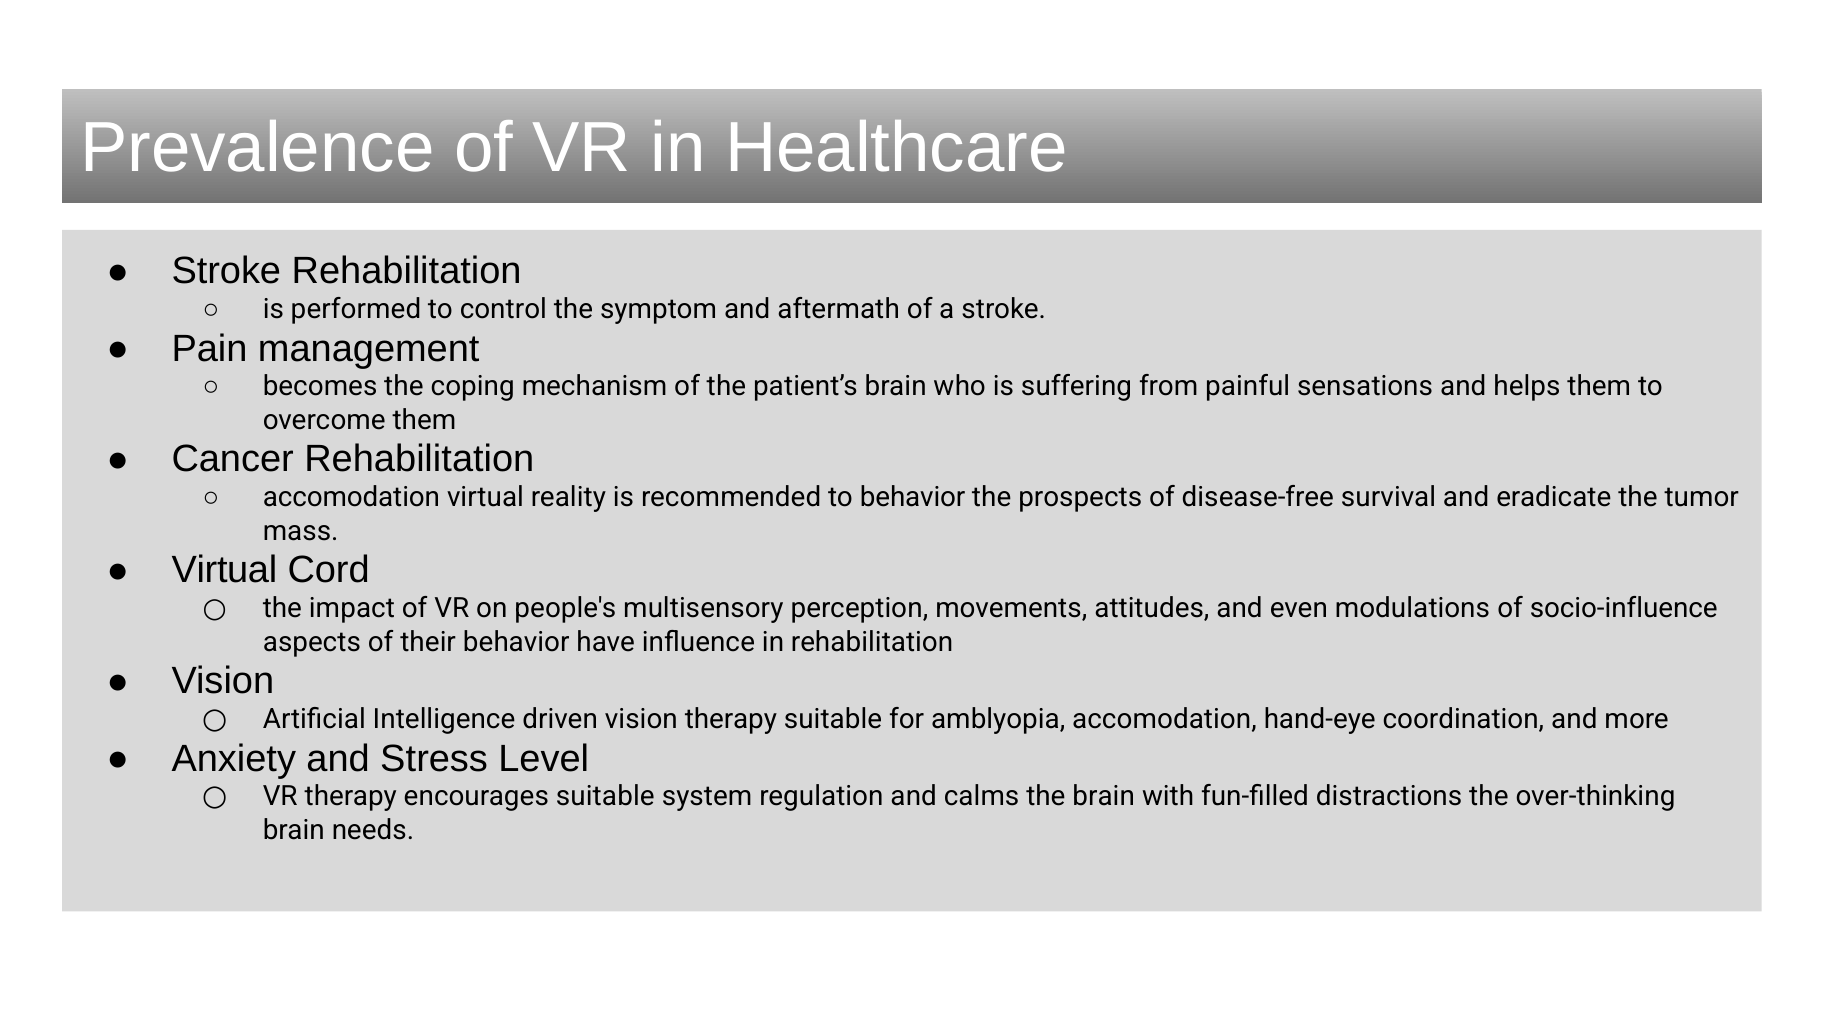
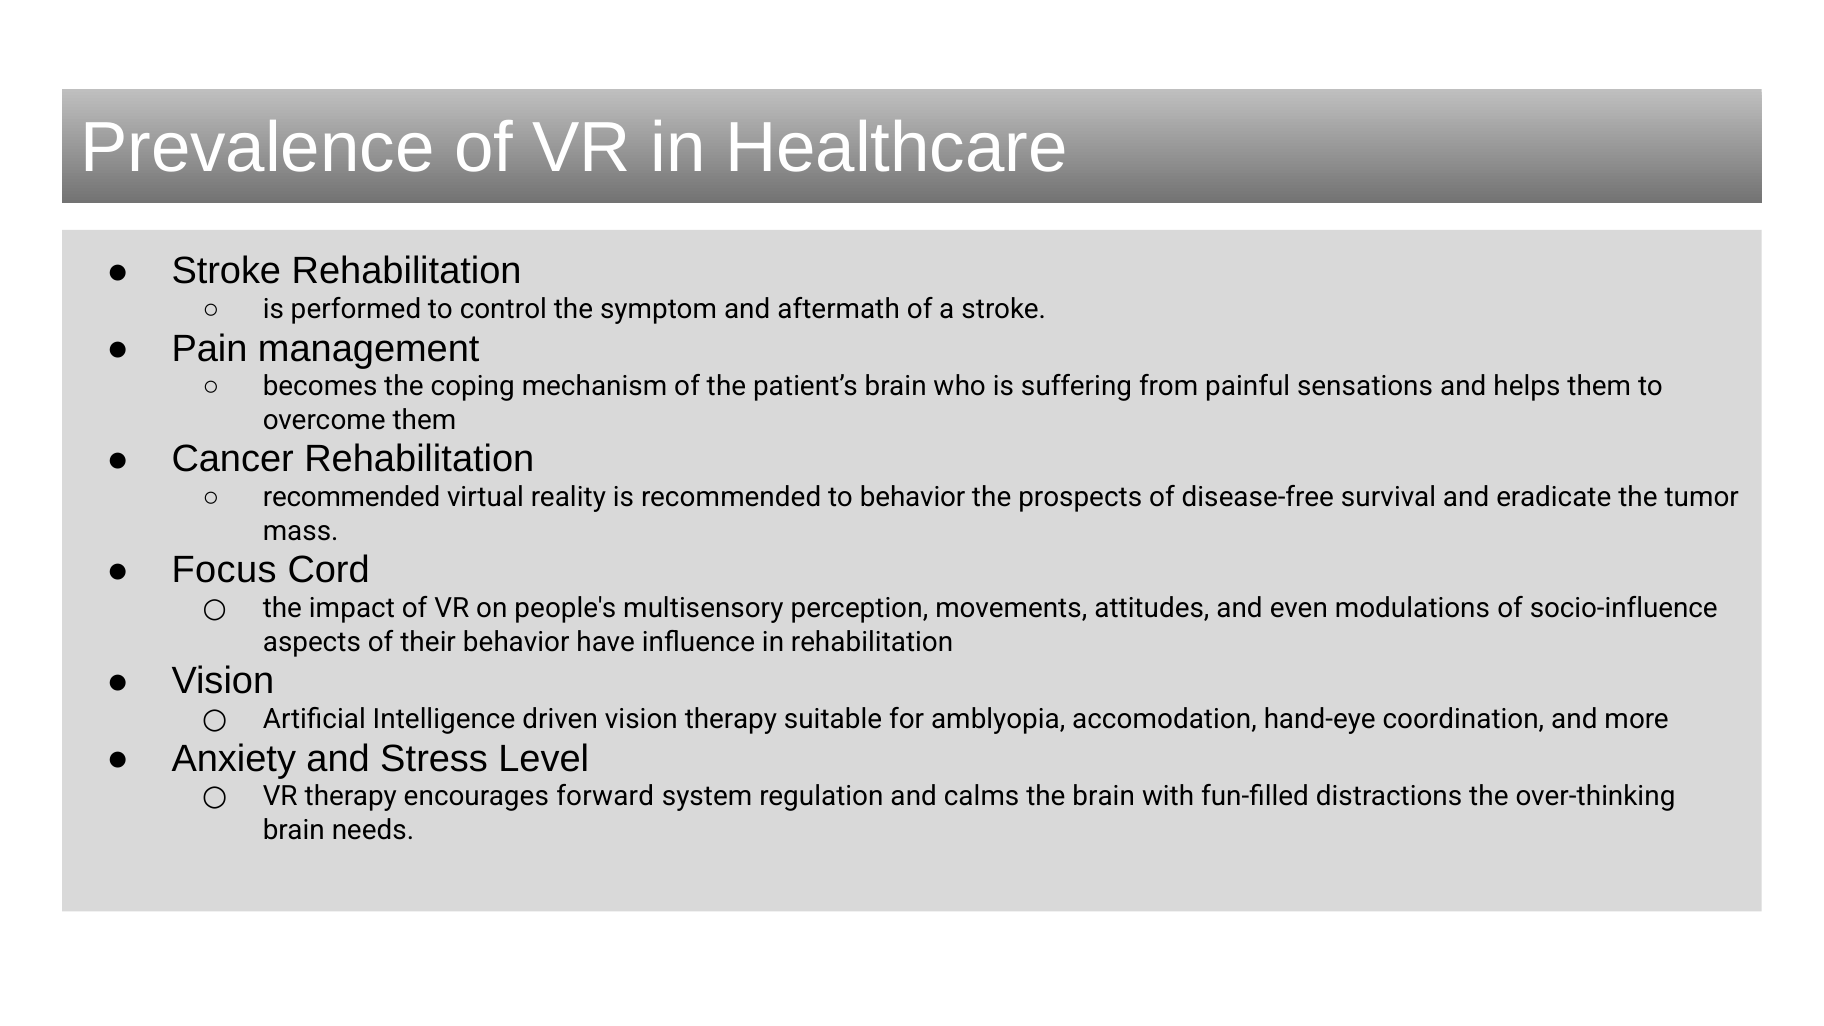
accomodation: accomodation -> recommended (352, 498)
Virtual: Virtual -> Focus (224, 570)
encourages suitable: suitable -> forward (605, 797)
